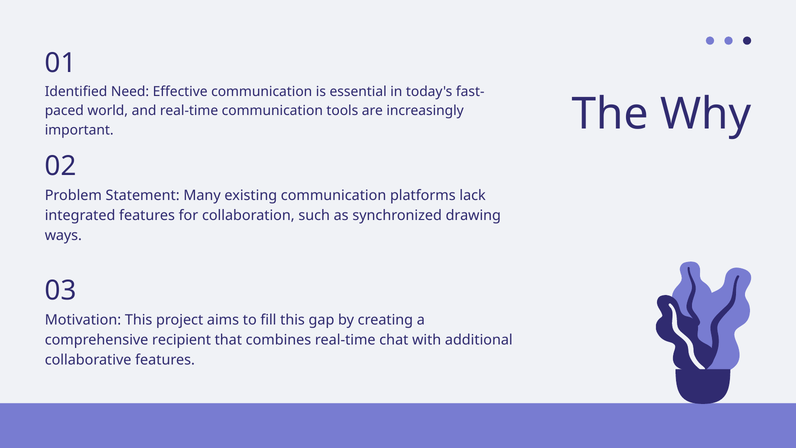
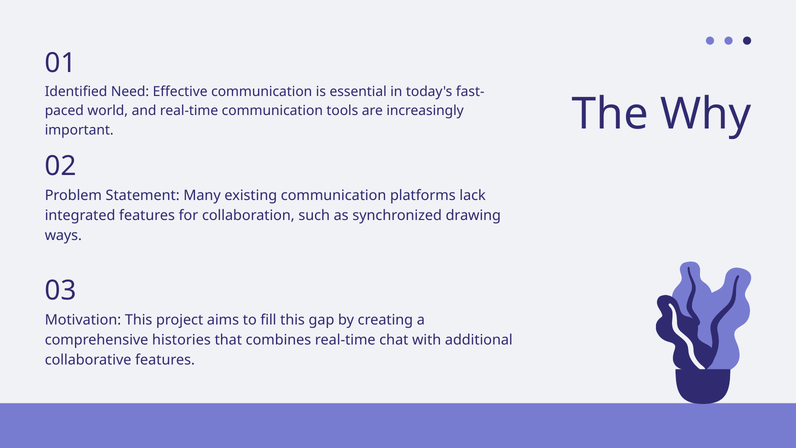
recipient: recipient -> histories (181, 340)
